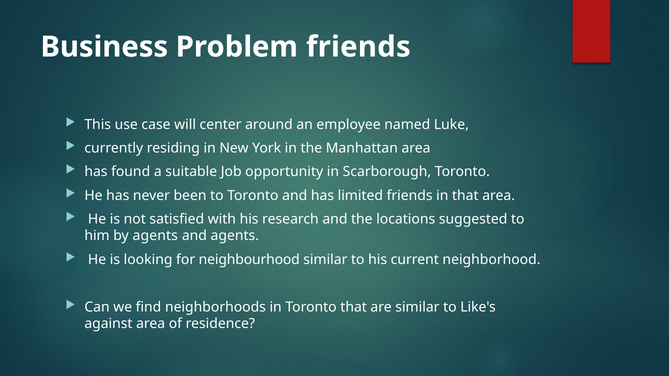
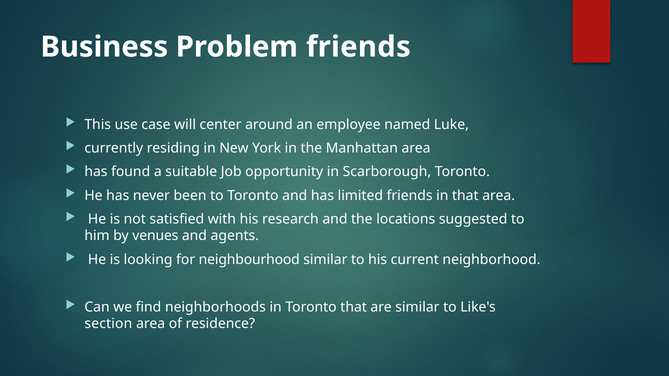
by agents: agents -> venues (155, 236)
against: against -> section (108, 324)
